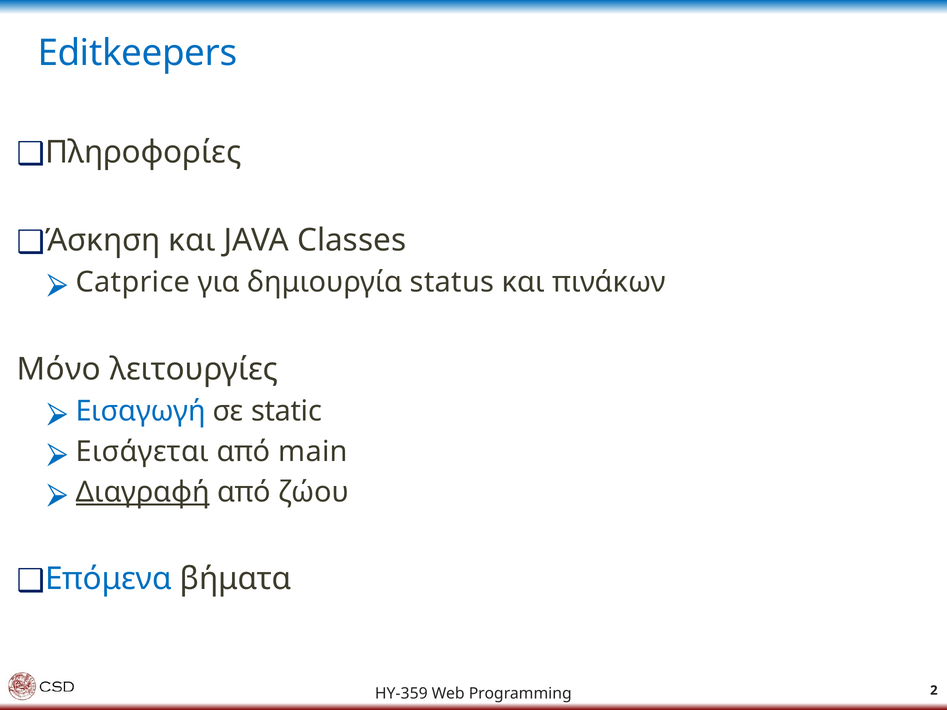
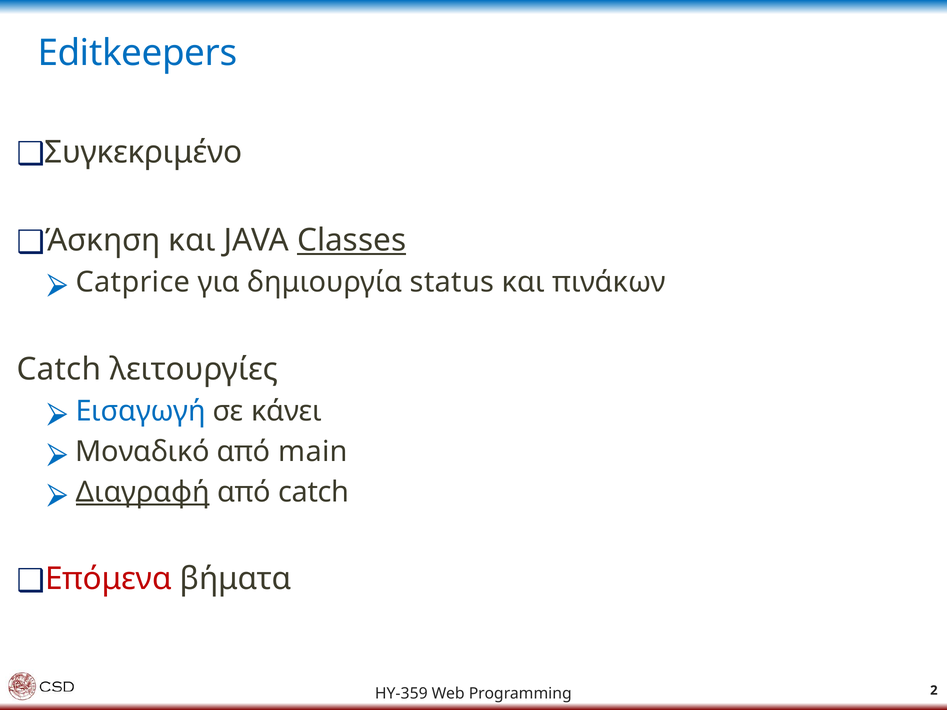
Πληροφορίες: Πληροφορίες -> Συγκεκριμένο (143, 152)
Classes underline: none -> present (352, 241)
Μόνο: Μόνο -> Catch (59, 369)
static: static -> κάνει (286, 411)
Εισάγεται: Εισάγεται -> Μοναδικό (143, 452)
από ζώου: ζώου -> catch (314, 492)
Επόμενα colour: blue -> red (108, 579)
